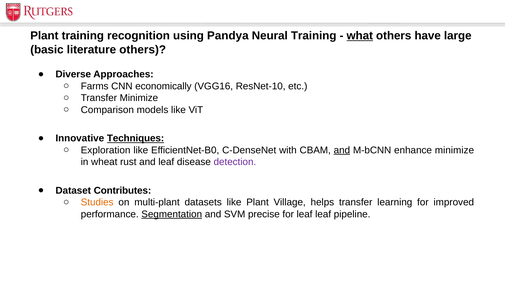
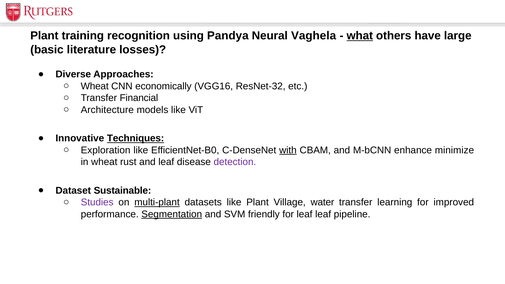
Neural Training: Training -> Vaghela (314, 36)
literature others: others -> losses (143, 50)
Farms: Farms -> Wheat (95, 86)
ResNet-10: ResNet-10 -> ResNet-32 (261, 86)
Transfer Minimize: Minimize -> Financial (139, 98)
Comparison: Comparison -> Architecture (107, 110)
with underline: none -> present (288, 150)
and underline: present -> none (342, 150)
Contributes: Contributes -> Sustainable (122, 191)
Studies colour: orange -> purple (97, 202)
multi-plant underline: none -> present (157, 202)
helps: helps -> water (322, 202)
precise: precise -> friendly (264, 214)
